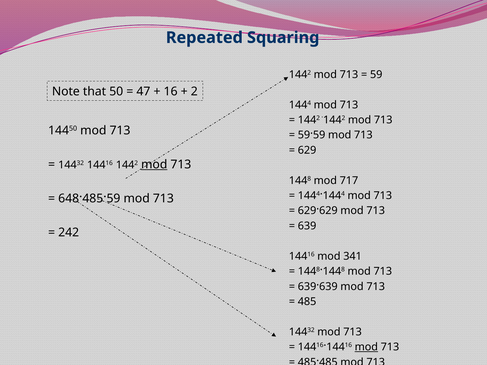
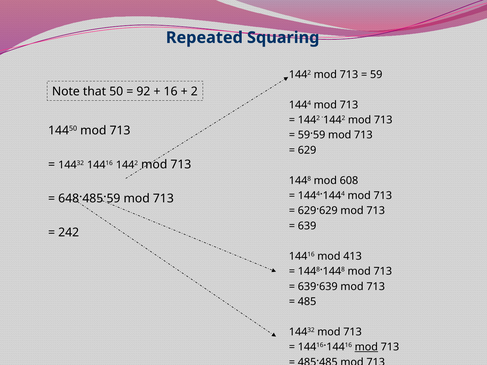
47: 47 -> 92 (143, 92)
mod underline: present -> none (154, 165)
717: 717 -> 608 (349, 181)
341: 341 -> 413 (353, 256)
